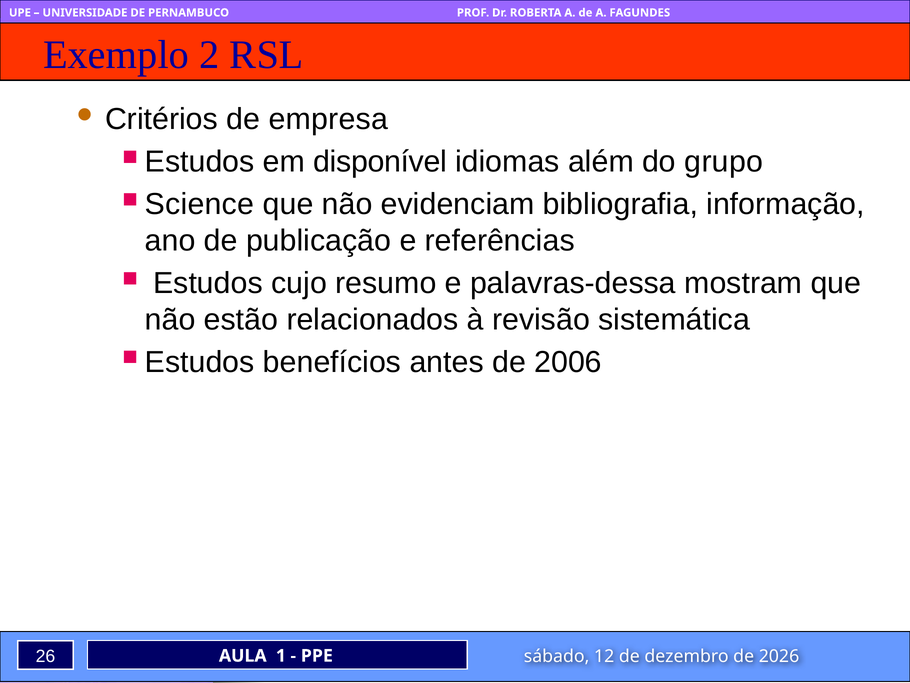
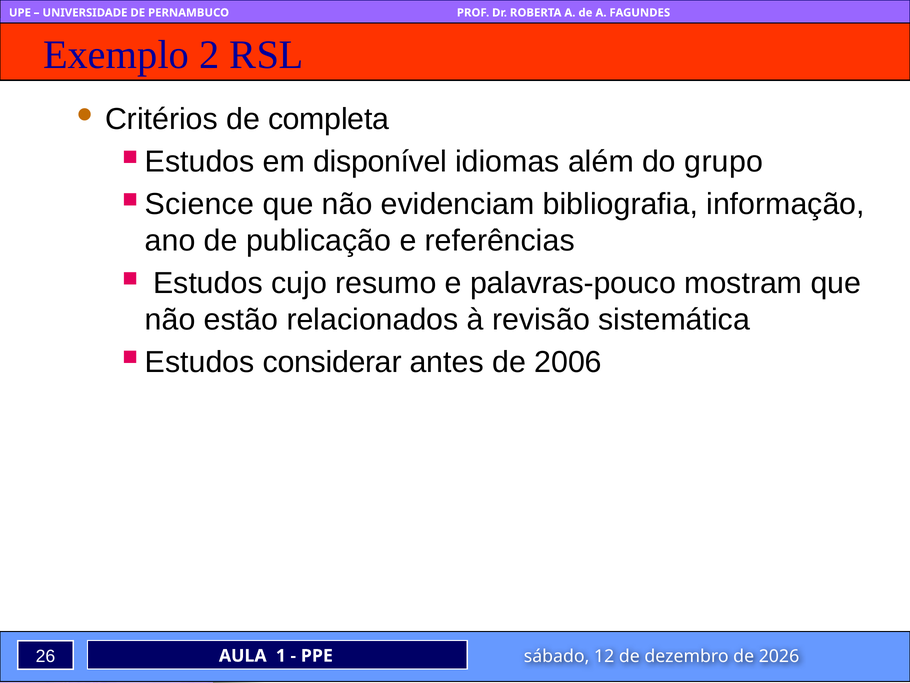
empresa: empresa -> completa (329, 119)
palavras-dessa: palavras-dessa -> palavras-pouco (573, 283)
benefícios: benefícios -> considerar (332, 362)
